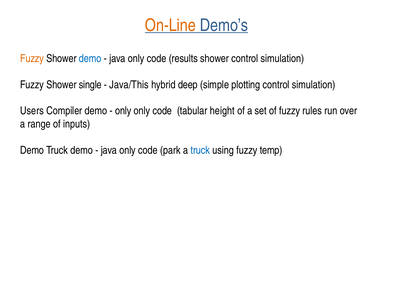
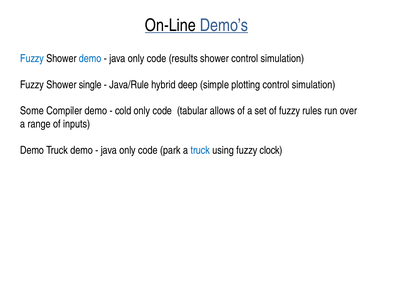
On-Line colour: orange -> black (170, 25)
Fuzzy colour: orange -> blue (32, 58)
Java/This: Java/This -> Java/Rule (129, 85)
Users: Users -> Some (32, 111)
only: only -> cold (123, 111)
height: height -> allows (222, 111)
temp: temp -> clock (271, 150)
